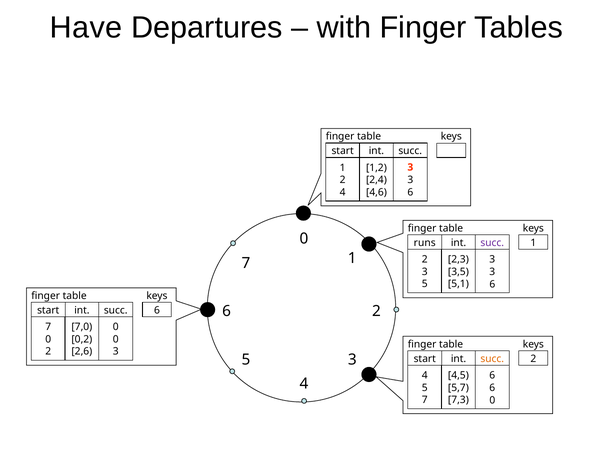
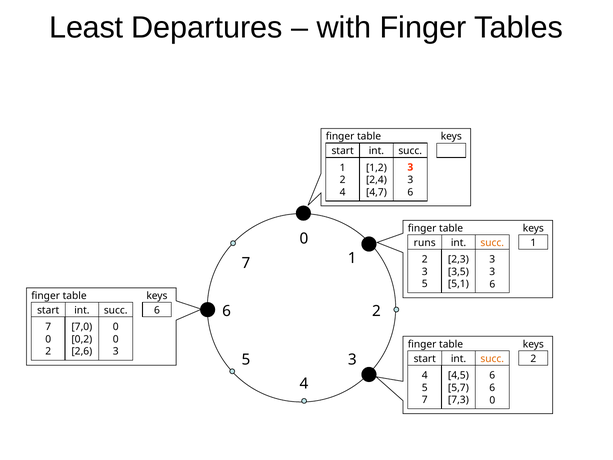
Have: Have -> Least (86, 28)
4,6: 4,6 -> 4,7 (376, 192)
succ colour: purple -> orange (492, 243)
